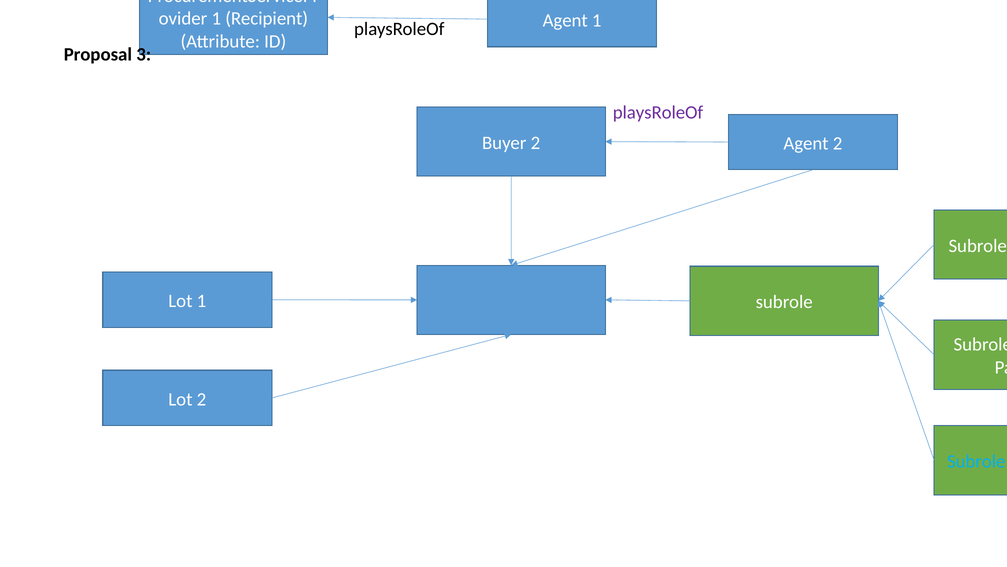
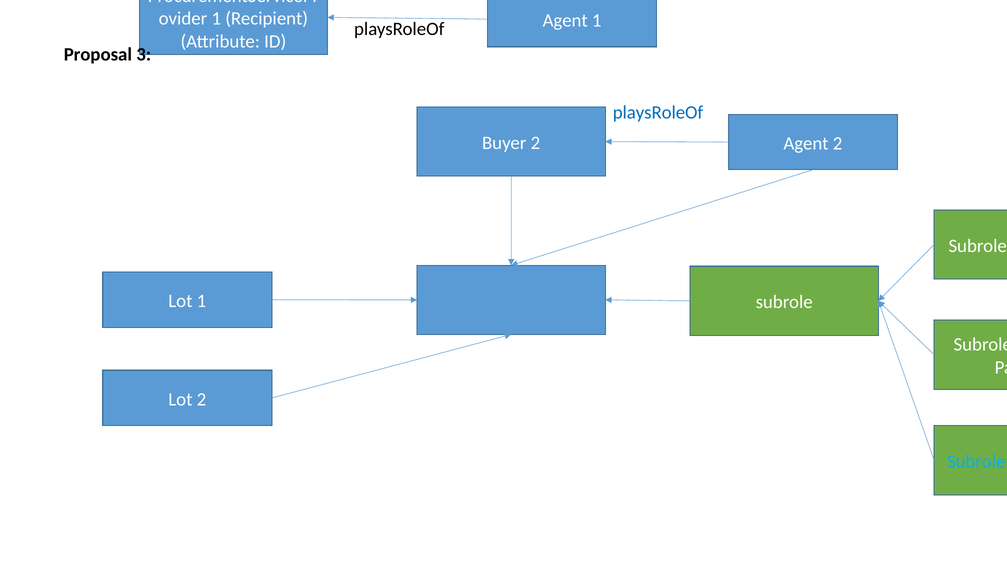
playsRoleOf colour: purple -> blue (658, 112)
